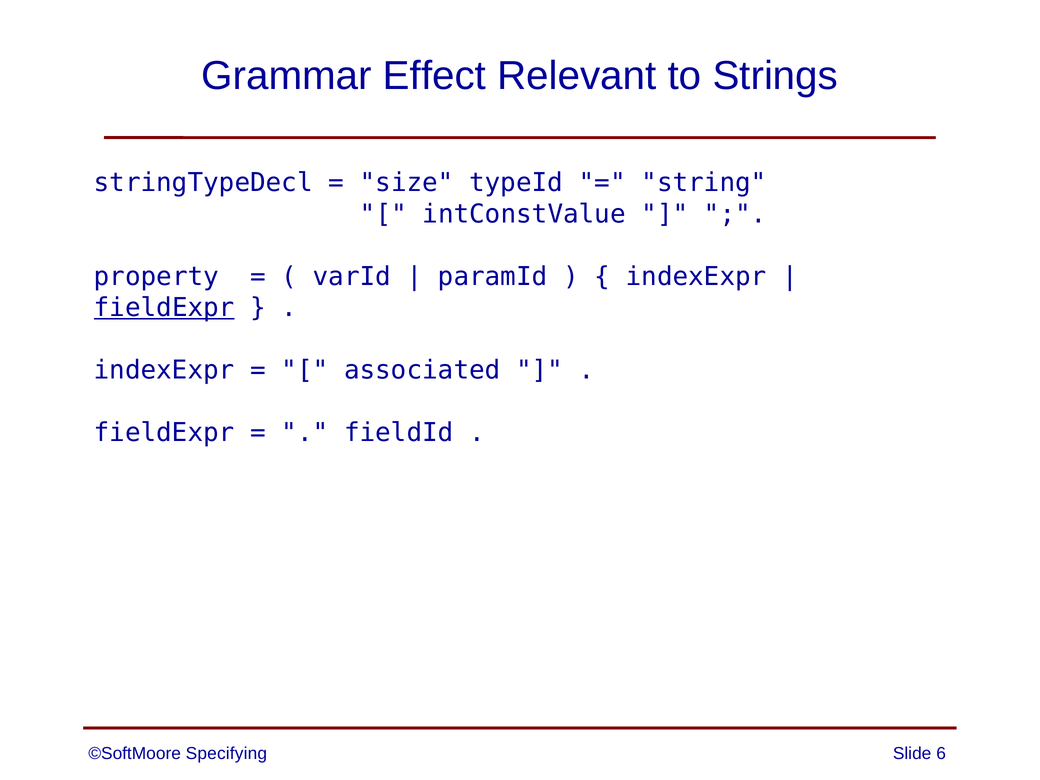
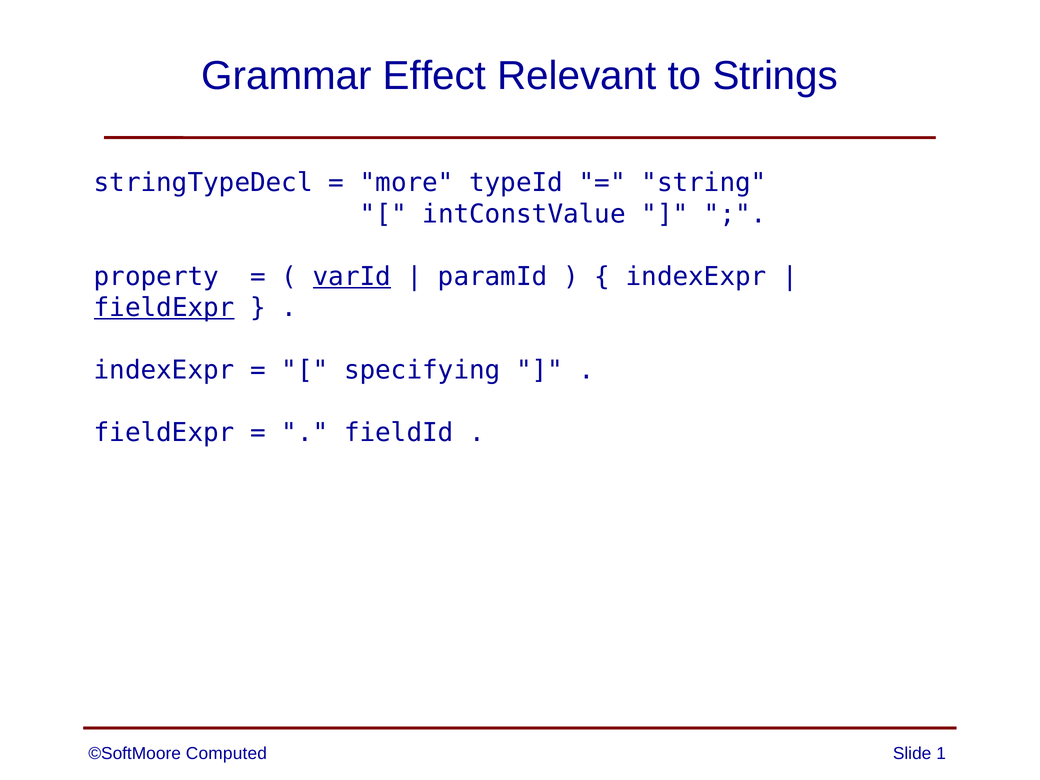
size: size -> more (407, 183)
varId underline: none -> present (352, 277)
associated: associated -> specifying (422, 370)
Specifying: Specifying -> Computed (226, 753)
6: 6 -> 1 (941, 753)
